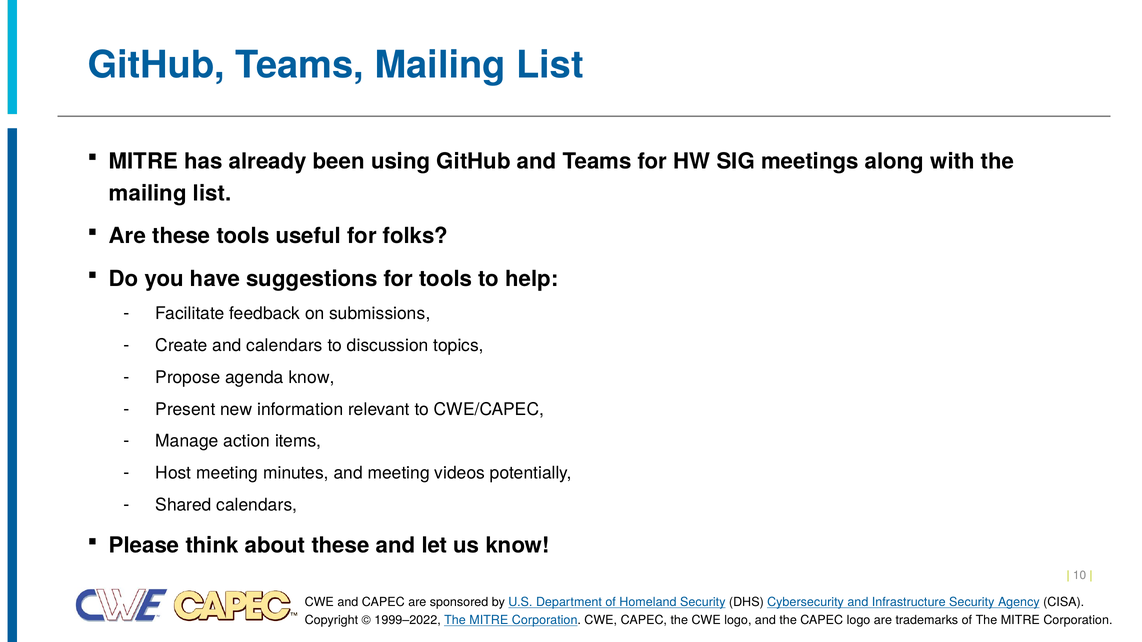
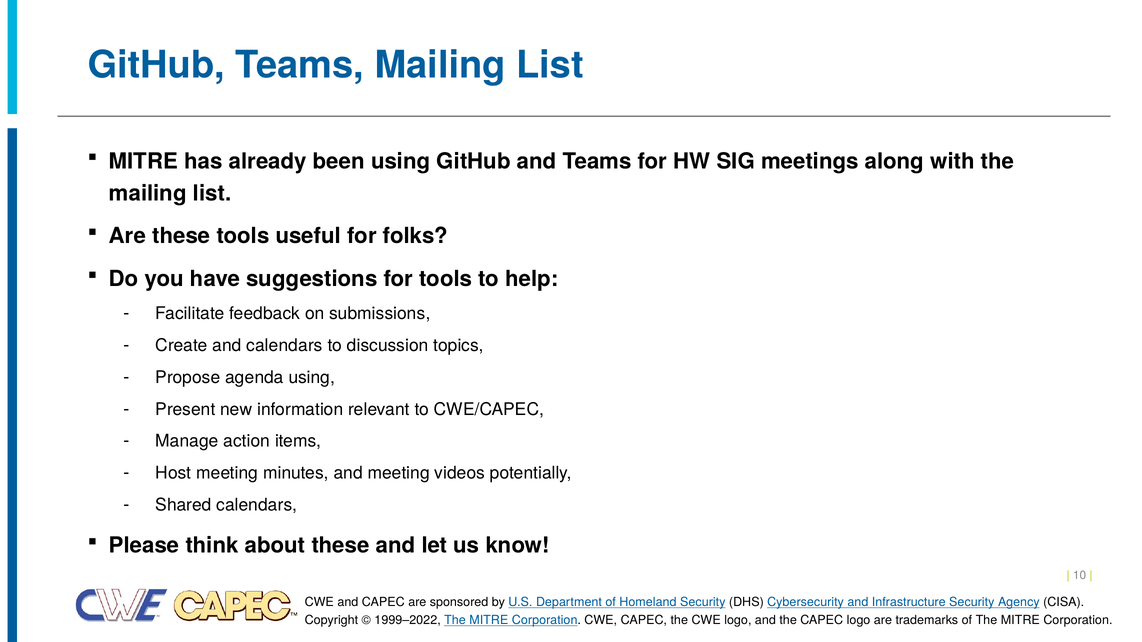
agenda know: know -> using (312, 378)
